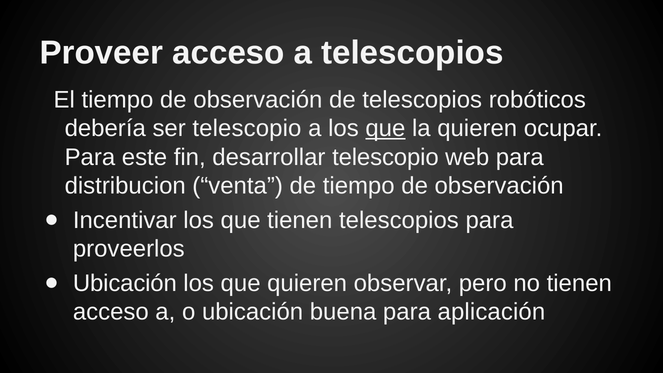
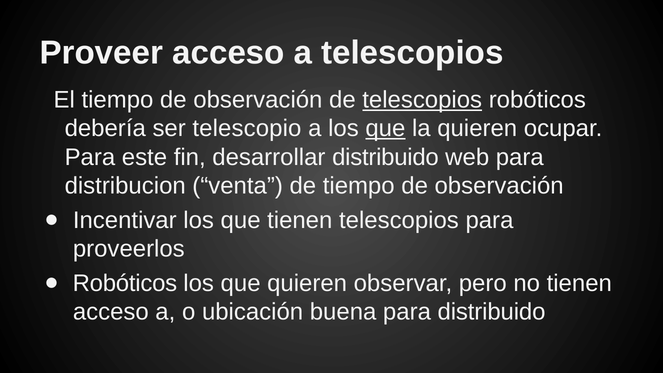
telescopios underline: none -> present (422, 100)
desarrollar telescopio: telescopio -> distribuido (385, 157)
Ubicación: Ubicación -> Robóticos (125, 283)
para aplicación: aplicación -> distribuido (492, 312)
